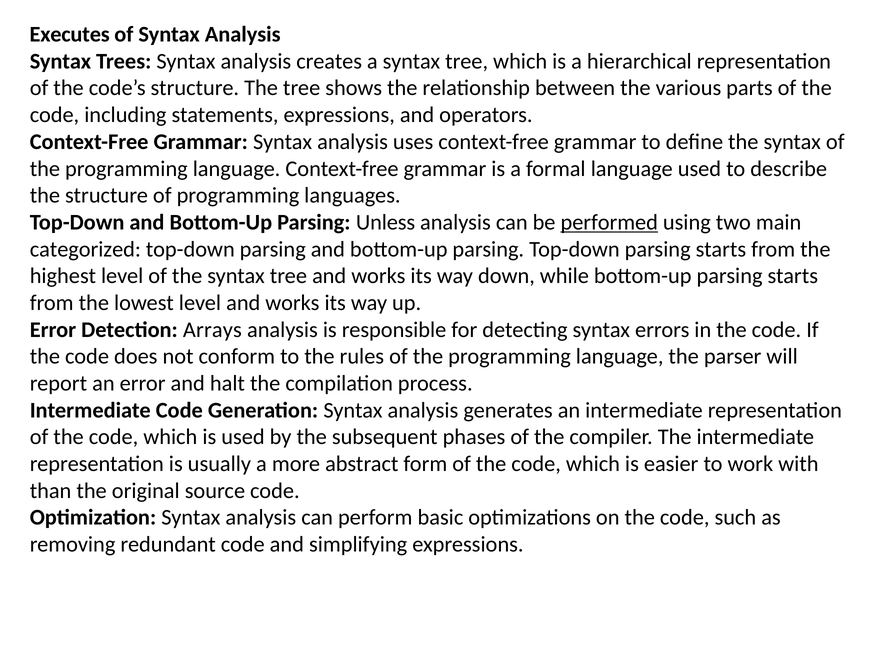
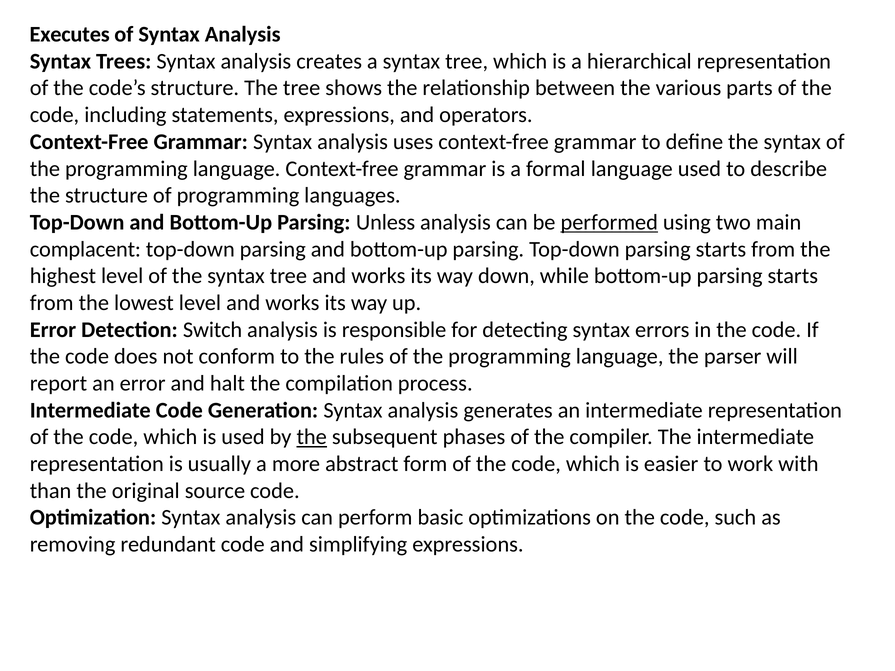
categorized: categorized -> complacent (85, 249)
Arrays: Arrays -> Switch (213, 330)
the underline: none -> present (312, 437)
